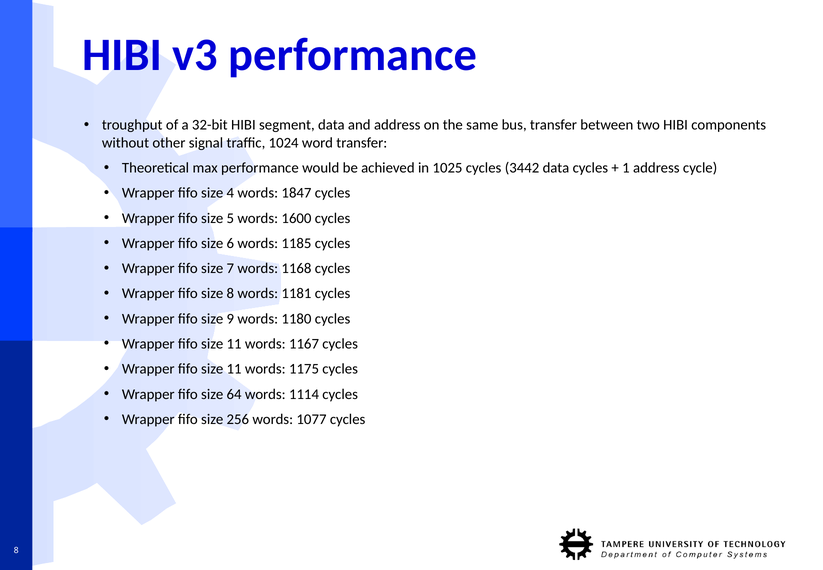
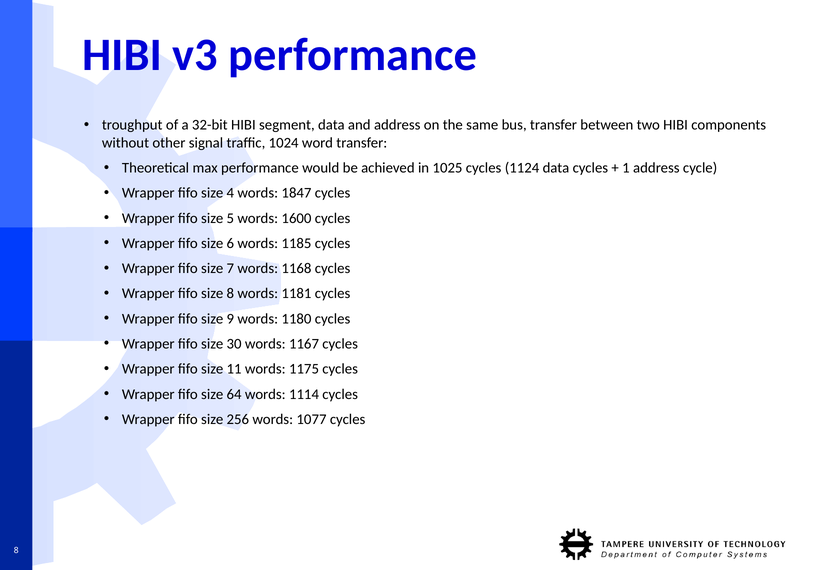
3442: 3442 -> 1124 (522, 168)
11: 11 -> 30 (234, 344)
